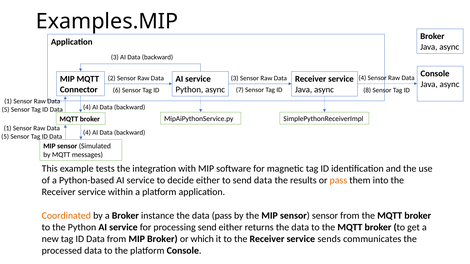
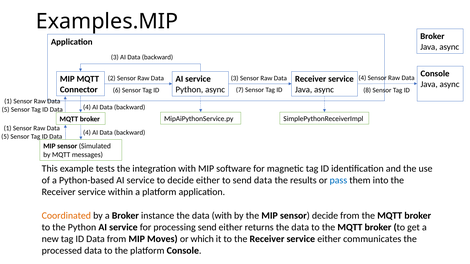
pass colour: orange -> blue (338, 181)
data pass: pass -> with (222, 216)
sensor sensor: sensor -> decide (325, 216)
MIP Broker: Broker -> Moves (162, 239)
service sends: sends -> either (329, 239)
